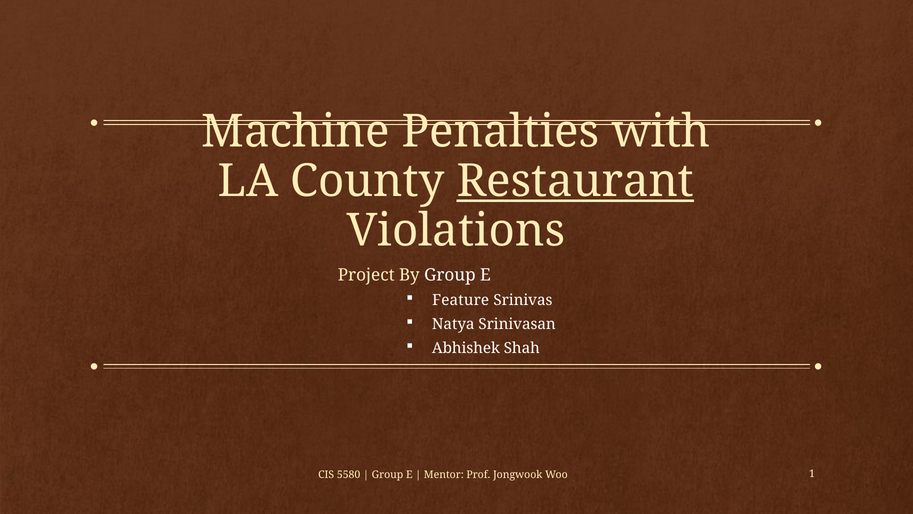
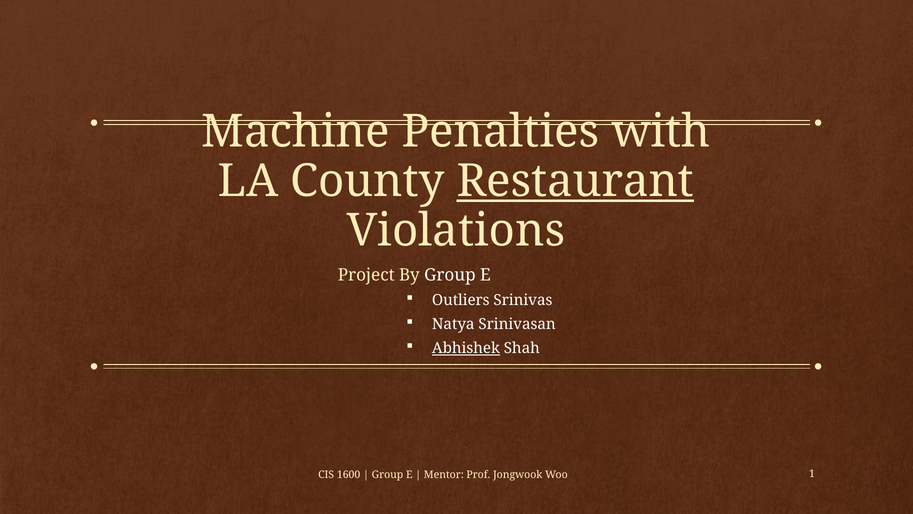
Feature: Feature -> Outliers (461, 300)
Abhishek underline: none -> present (466, 348)
5580: 5580 -> 1600 (349, 474)
